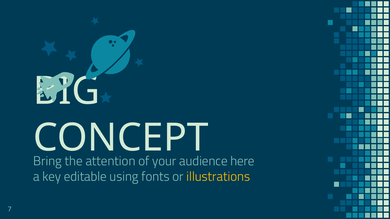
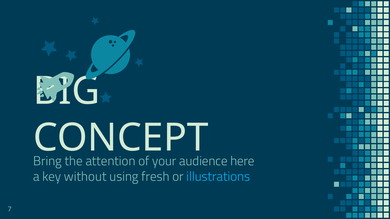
editable: editable -> without (85, 177)
fonts: fonts -> fresh (155, 177)
illustrations colour: yellow -> light blue (218, 177)
